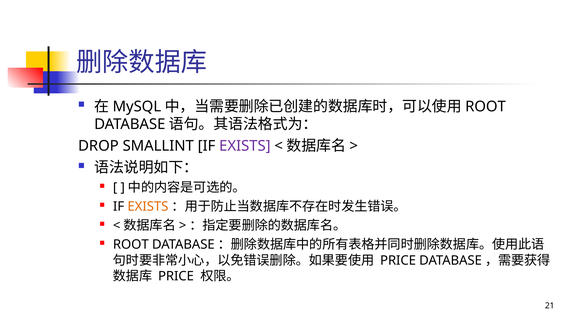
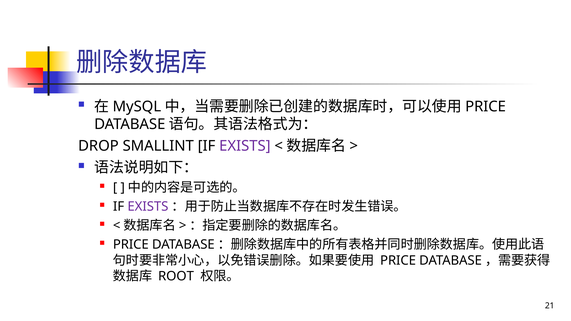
ROOT: ROOT -> PRICE (486, 107)
EXISTS colour: orange -> purple (148, 207)
ROOT: ROOT -> PRICE (131, 245)
PRICE: PRICE -> ROOT (176, 276)
